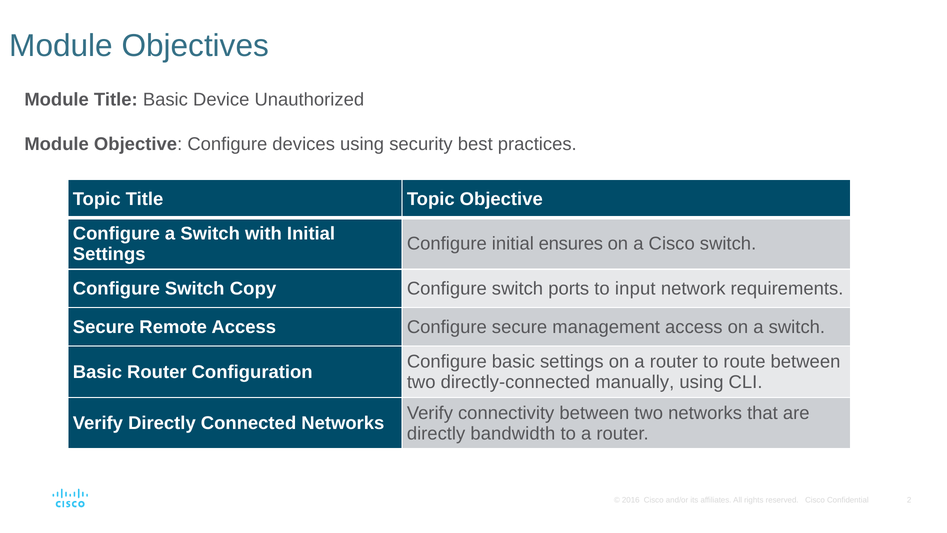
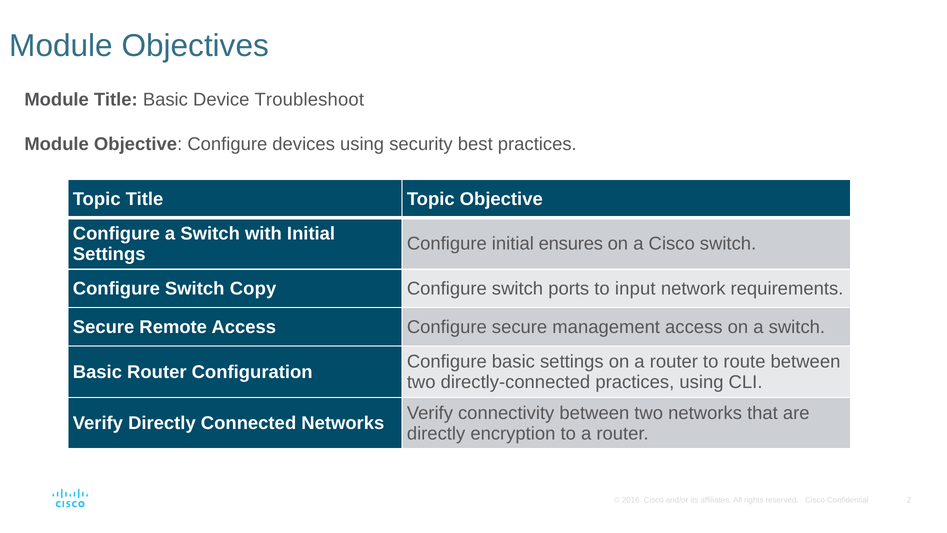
Unauthorized: Unauthorized -> Troubleshoot (309, 100)
directly-connected manually: manually -> practices (635, 382)
bandwidth: bandwidth -> encryption (513, 433)
